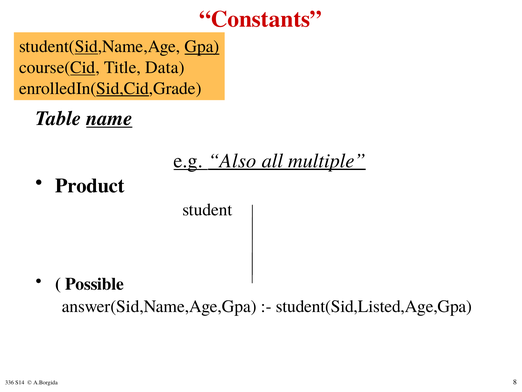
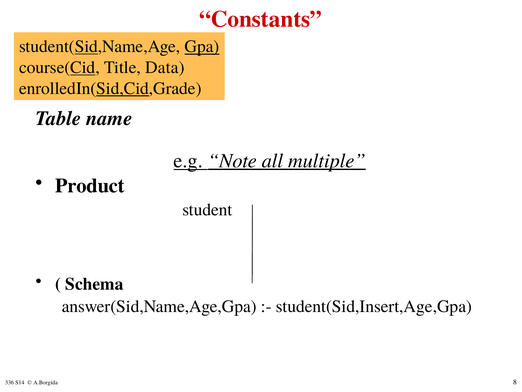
name underline: present -> none (109, 118)
Also: Also -> Note (232, 160)
Possible: Possible -> Schema (94, 284)
student(Sid,Listed,Age,Gpa: student(Sid,Listed,Age,Gpa -> student(Sid,Insert,Age,Gpa (374, 306)
